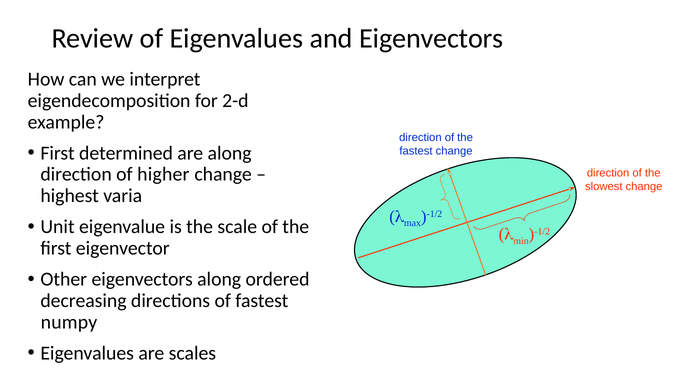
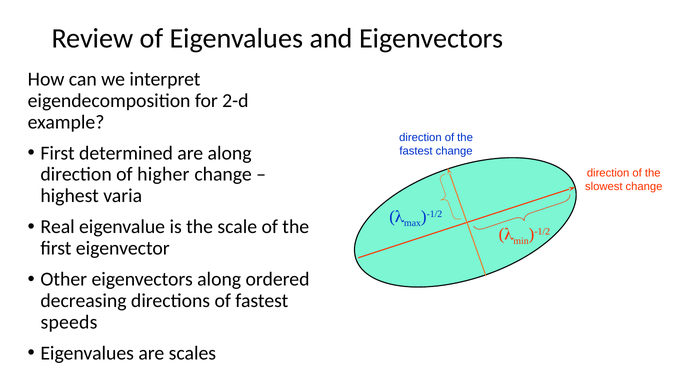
Unit: Unit -> Real (58, 227)
numpy: numpy -> speeds (69, 322)
